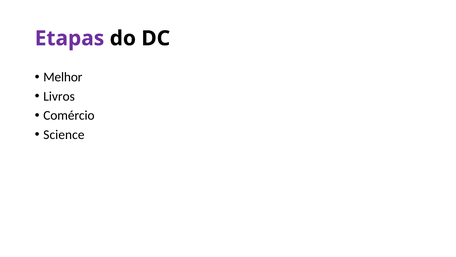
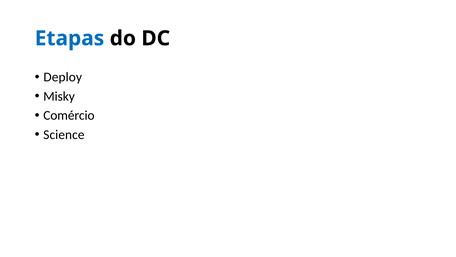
Etapas colour: purple -> blue (70, 38)
Melhor: Melhor -> Deploy (63, 77)
Livros: Livros -> Misky (59, 96)
